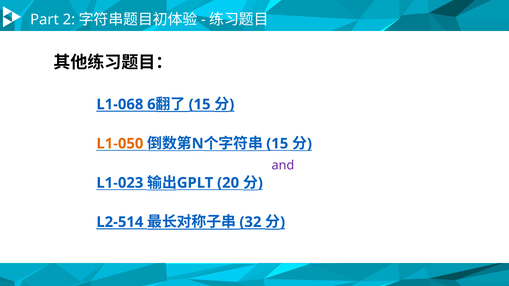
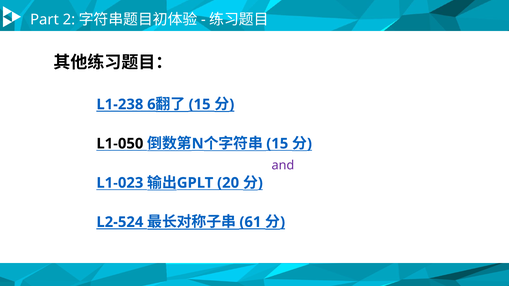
L1-068: L1-068 -> L1-238 (120, 104)
L1-050 colour: orange -> black (120, 144)
L2-514: L2-514 -> L2-524 (120, 222)
32: 32 -> 61 (250, 222)
